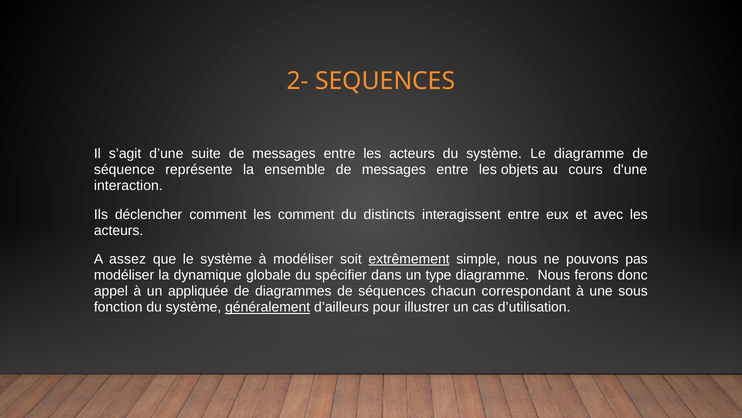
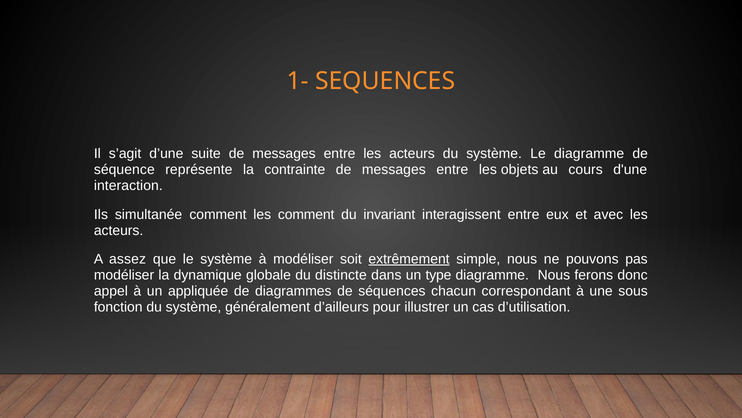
2-: 2- -> 1- (298, 81)
ensemble: ensemble -> contrainte (295, 170)
déclencher: déclencher -> simultanée (149, 214)
distincts: distincts -> invariant (389, 214)
spécifier: spécifier -> distincte (341, 275)
généralement underline: present -> none (268, 307)
